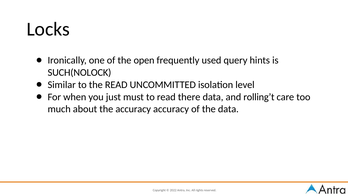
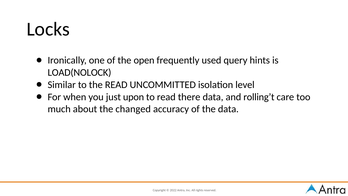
SUCH(NOLOCK: SUCH(NOLOCK -> LOAD(NOLOCK (79, 72)
must: must -> upon (134, 97)
the accuracy: accuracy -> changed (133, 109)
